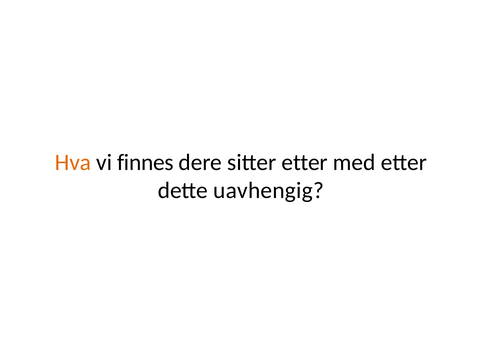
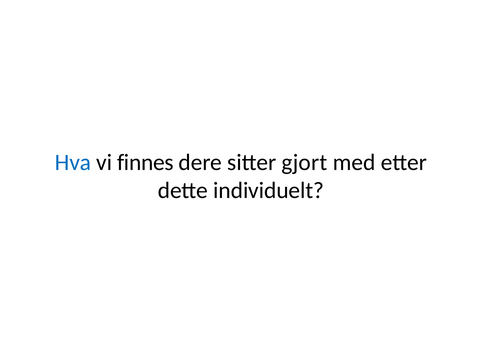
Hva colour: orange -> blue (73, 163)
sitter etter: etter -> gjort (304, 163)
uavhengig: uavhengig -> individuelt (269, 191)
